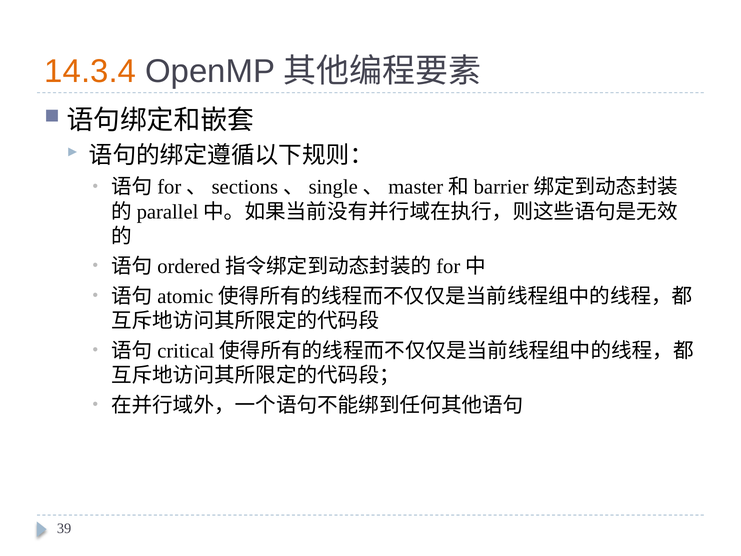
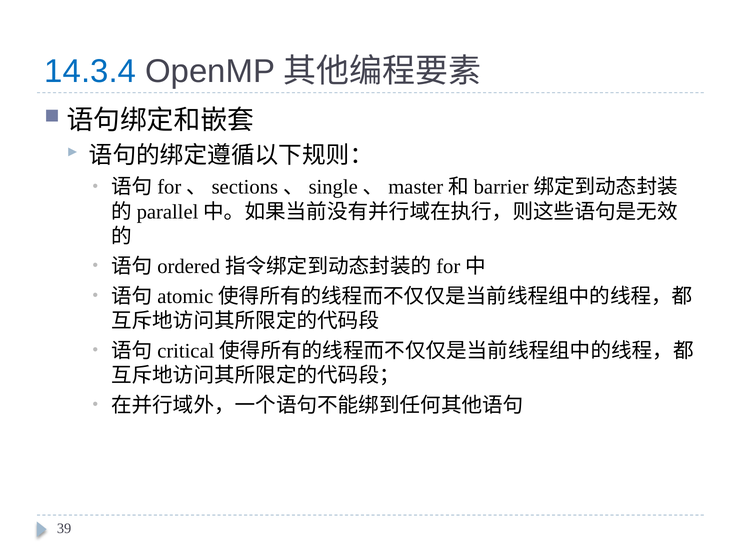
14.3.4 colour: orange -> blue (90, 71)
